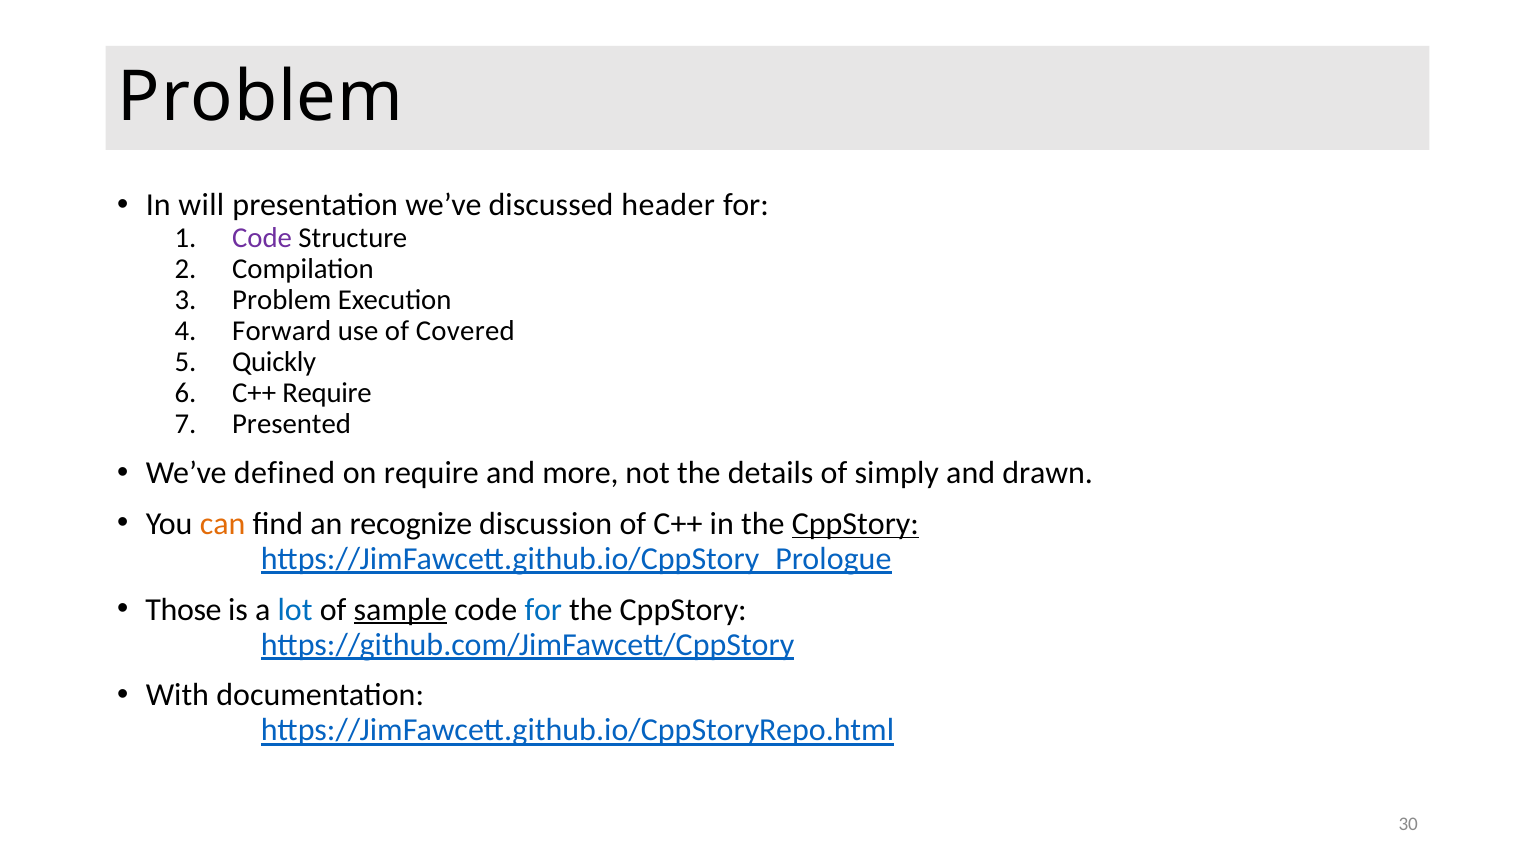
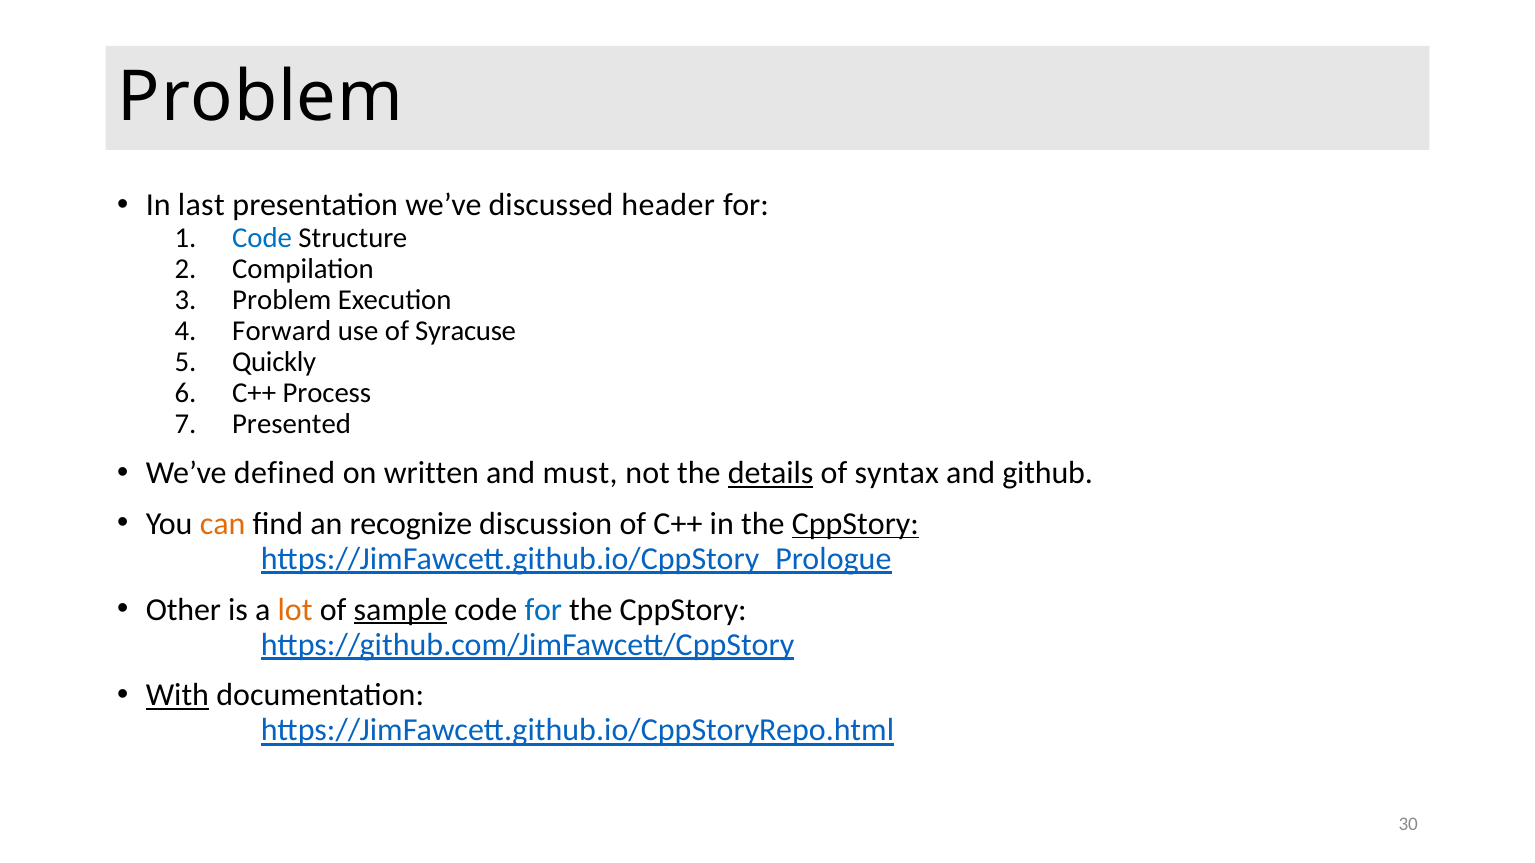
will: will -> last (201, 205)
Code colour: purple -> blue (262, 238)
Covered: Covered -> Syracuse (466, 331)
C++ Require: Require -> Process (327, 394)
on require: require -> written (431, 473)
more: more -> must (580, 473)
details underline: none -> present (771, 473)
simply: simply -> syntax (897, 473)
drawn: drawn -> github (1048, 473)
Those: Those -> Other (183, 610)
lot colour: blue -> orange (295, 610)
With underline: none -> present (177, 696)
